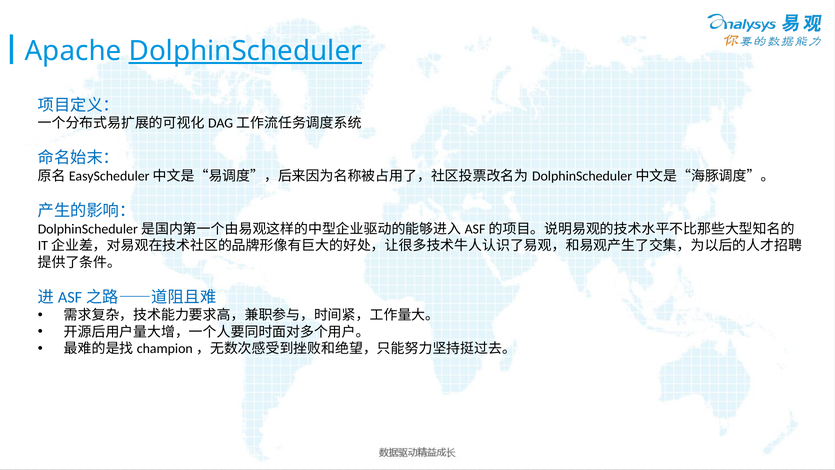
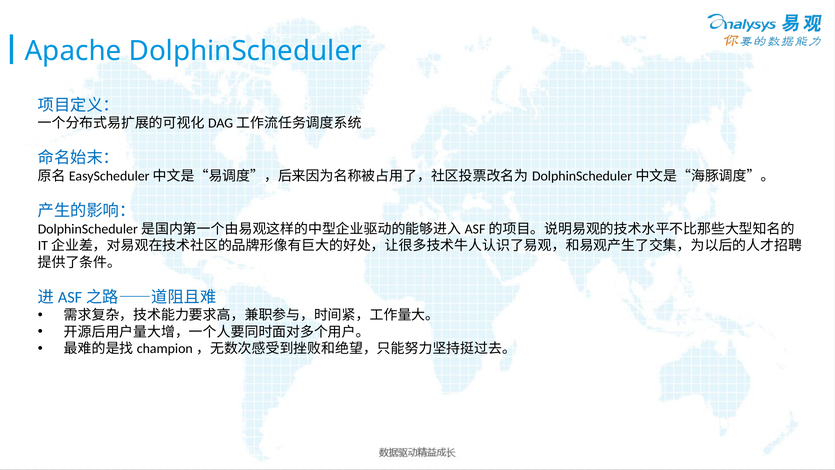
DolphinScheduler underline: present -> none (245, 51)
